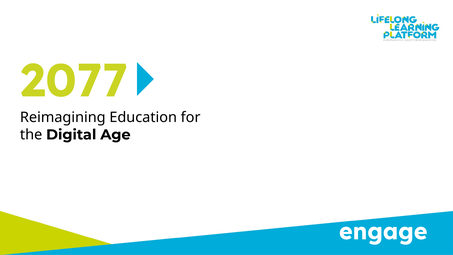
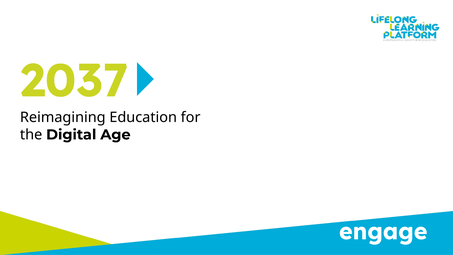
2077: 2077 -> 2037 (74, 81)
